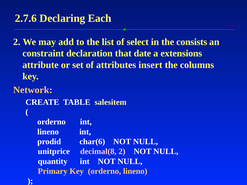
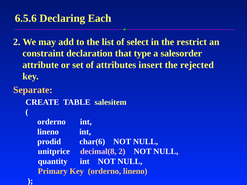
2.7.6: 2.7.6 -> 6.5.6 (26, 18)
consists: consists -> restrict (192, 42)
date: date -> type (142, 53)
extensions: extensions -> salesorder (181, 53)
columns: columns -> rejected (197, 65)
Network: Network -> Separate (33, 90)
